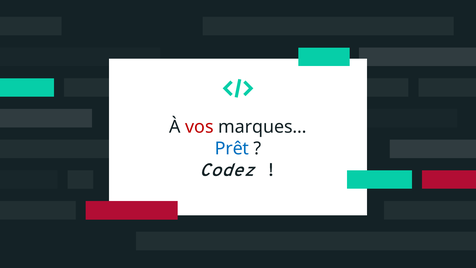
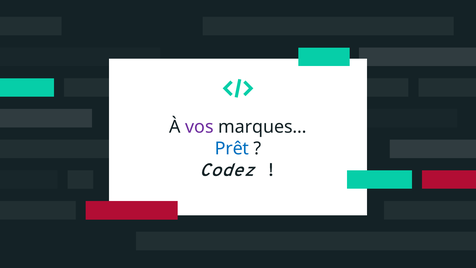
vos colour: red -> purple (199, 127)
